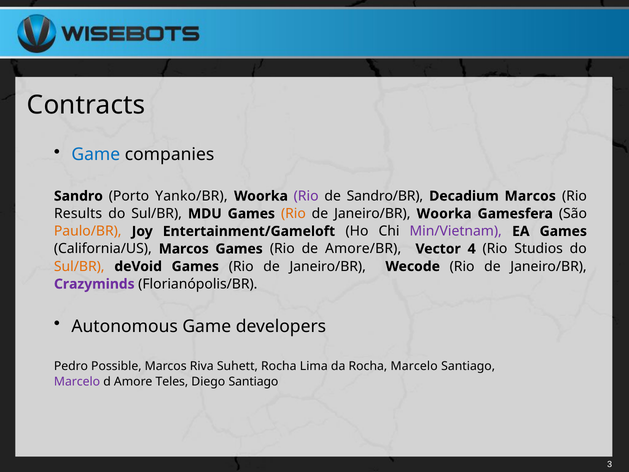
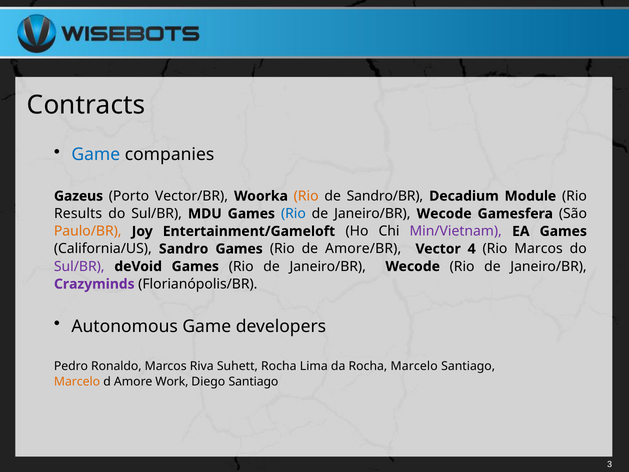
Sandro: Sandro -> Gazeus (79, 196)
Yanko/BR: Yanko/BR -> Vector/BR (192, 196)
Rio colour: purple -> orange (306, 196)
Decadium Marcos: Marcos -> Module (530, 196)
Rio colour: orange -> blue (293, 214)
Woorka: Woorka -> Wecode (444, 214)
California/US Marcos: Marcos -> Sandro (184, 249)
Rio Studios: Studios -> Marcos (539, 249)
Sul/BR colour: orange -> purple (79, 266)
Possible: Possible -> Ronaldo (116, 366)
Marcelo colour: purple -> orange (77, 382)
Teles: Teles -> Work (172, 382)
